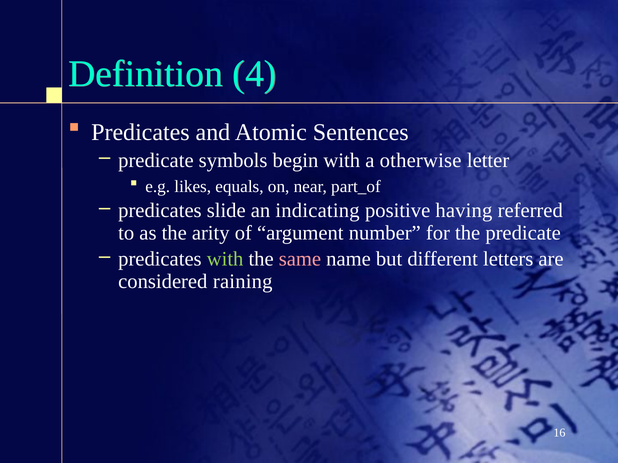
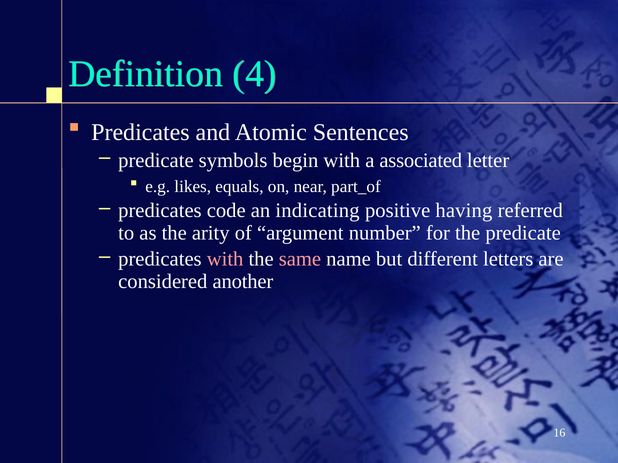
otherwise: otherwise -> associated (421, 160)
slide: slide -> code (226, 211)
with colour: light green -> pink (225, 259)
raining: raining -> another (243, 282)
